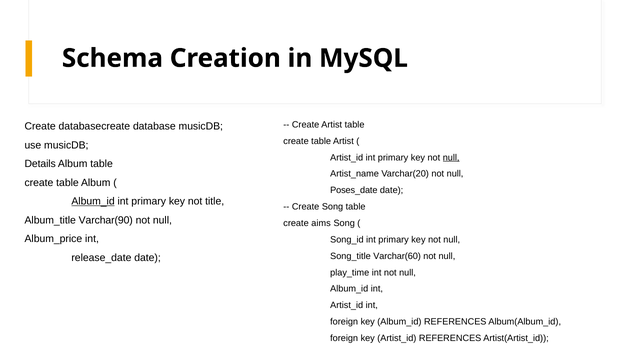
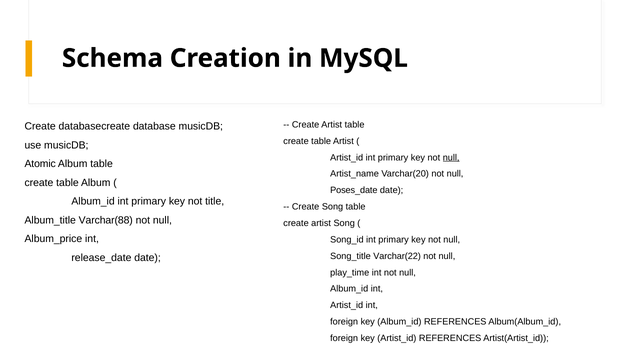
Details: Details -> Atomic (40, 164)
Album_id underline: present -> none (93, 201)
Varchar(90: Varchar(90 -> Varchar(88 (106, 220)
aims: aims -> artist (321, 223)
Varchar(60: Varchar(60 -> Varchar(22 (397, 256)
